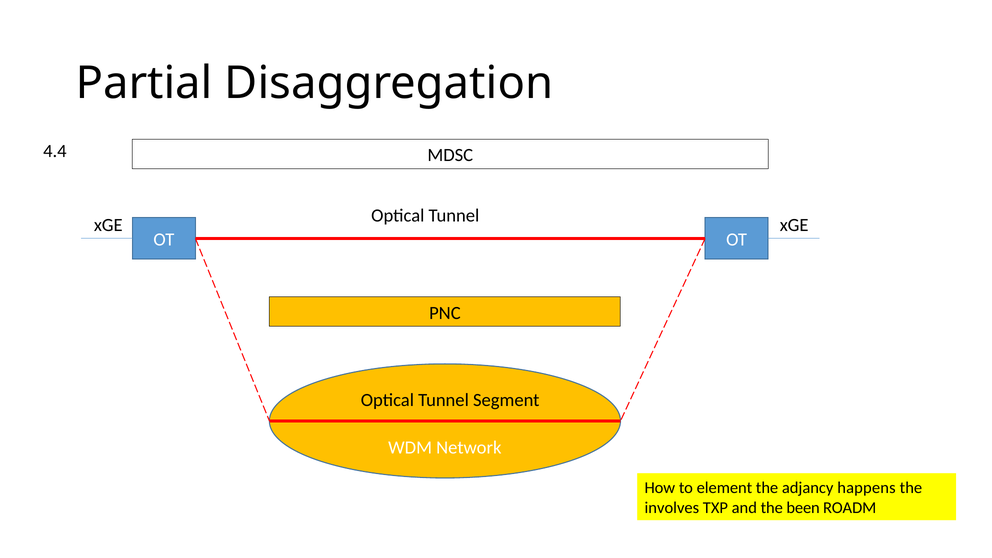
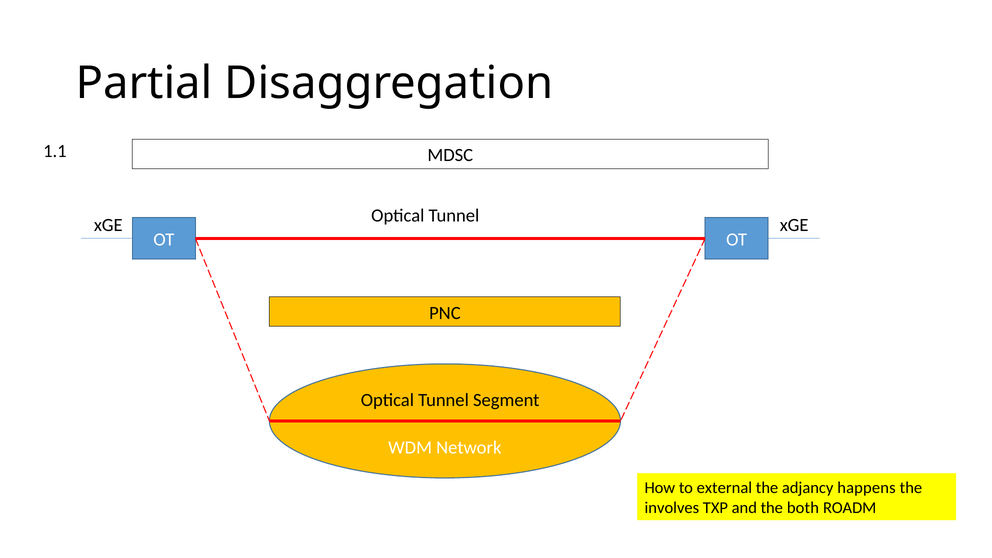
4.4: 4.4 -> 1.1 (55, 151)
element: element -> external (724, 488)
been: been -> both (803, 508)
